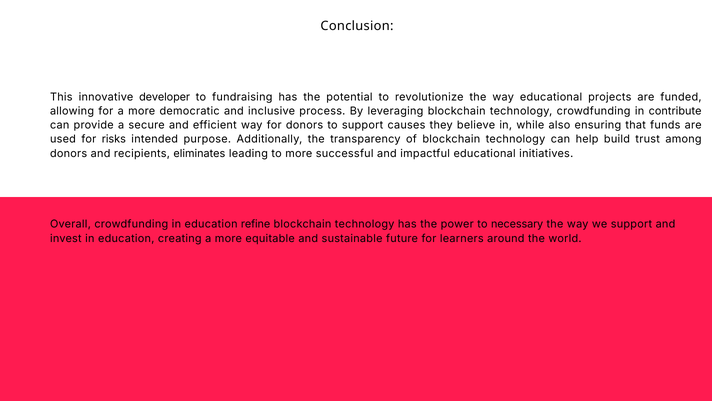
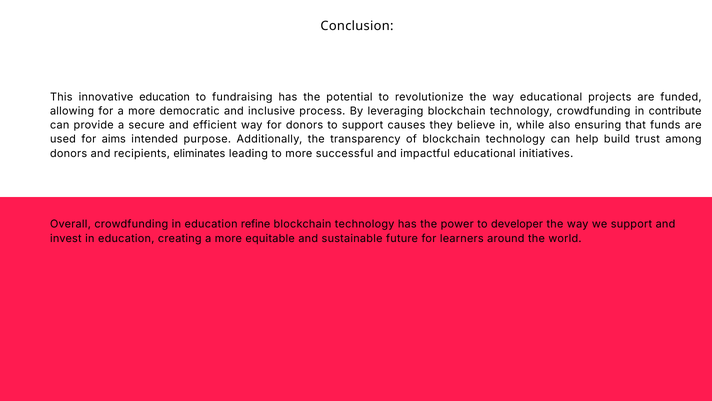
innovative developer: developer -> education (165, 97)
risks: risks -> aims (114, 139)
necessary: necessary -> developer (517, 224)
